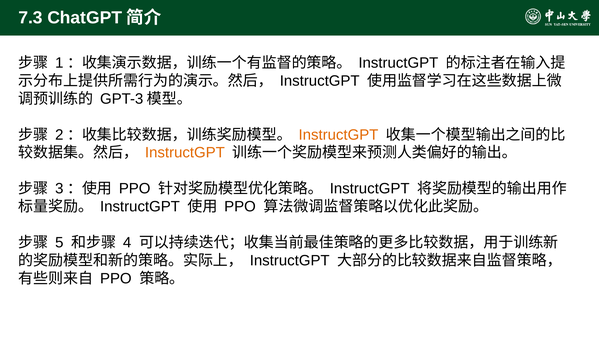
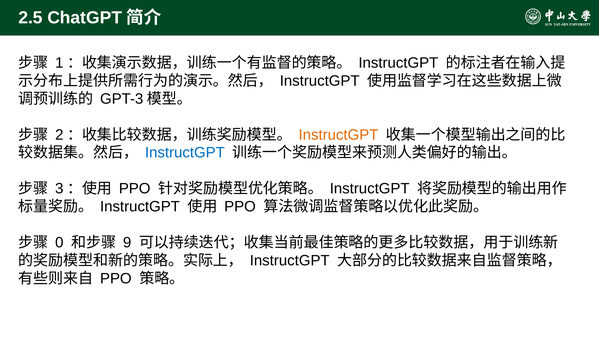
7.3: 7.3 -> 2.5 (30, 18)
InstructGPT colour: orange -> blue (185, 153)
5: 5 -> 0 (59, 243)
4: 4 -> 9 (127, 243)
